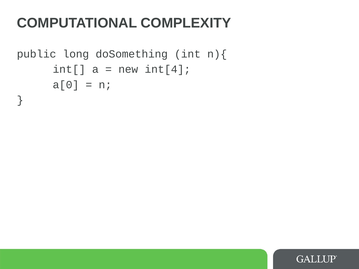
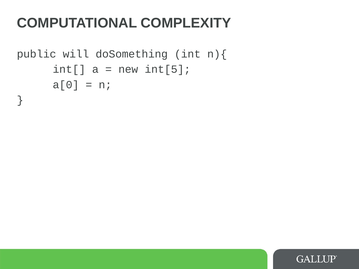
long: long -> will (76, 54)
int[4: int[4 -> int[5 (168, 69)
